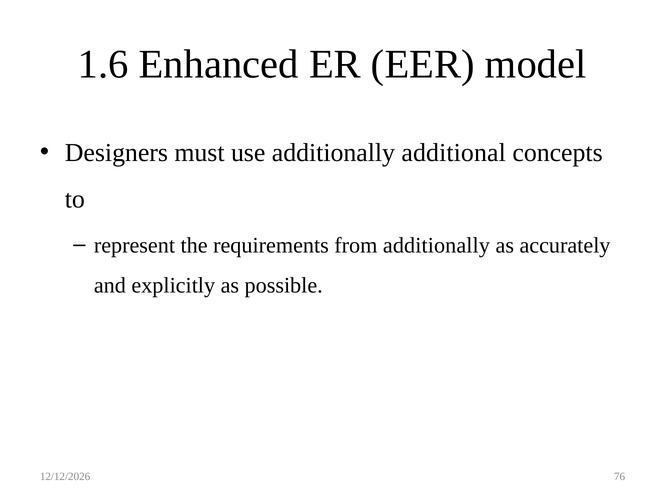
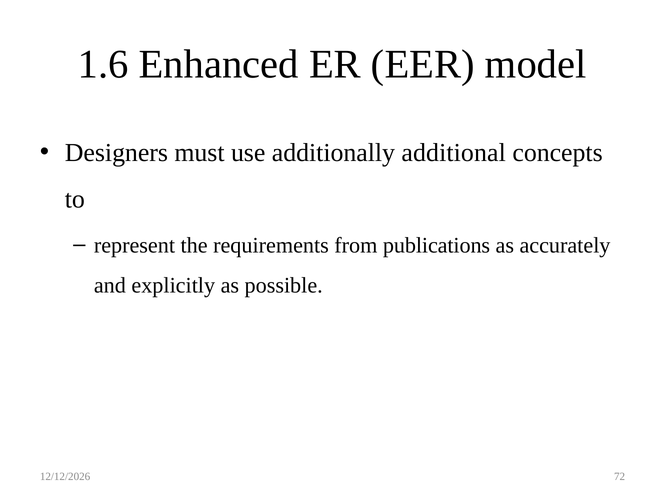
from additionally: additionally -> publications (437, 245)
76: 76 -> 72 (620, 476)
